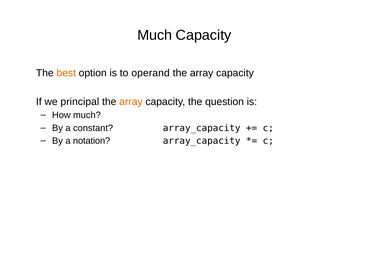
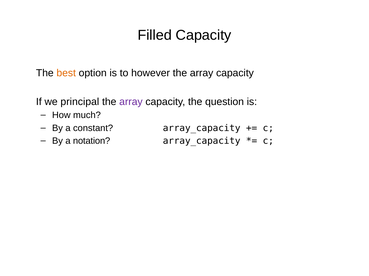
Much: Much -> Filled (155, 35)
operand: operand -> however (151, 73)
array colour: orange -> purple (131, 102)
